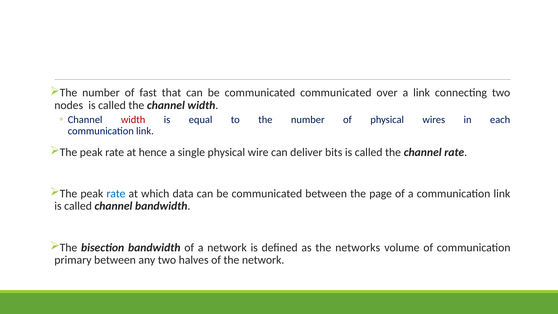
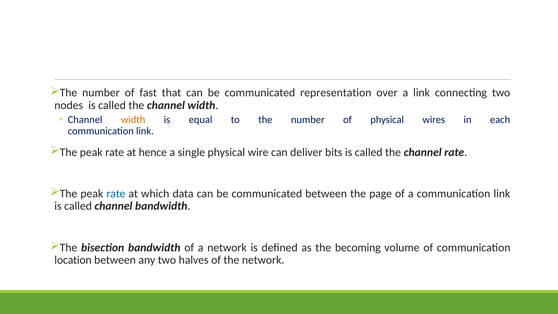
communicated communicated: communicated -> representation (336, 93)
width colour: red -> orange (133, 120)
networks: networks -> becoming (358, 247)
primary: primary -> location (73, 260)
